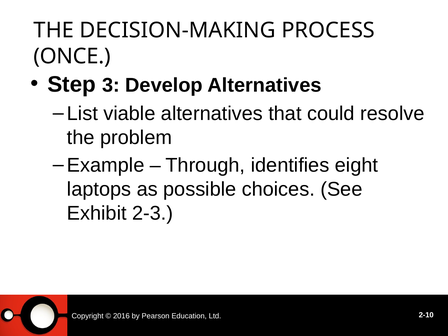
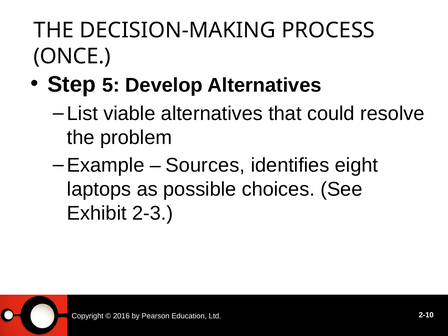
3: 3 -> 5 (111, 85)
Through: Through -> Sources (205, 165)
